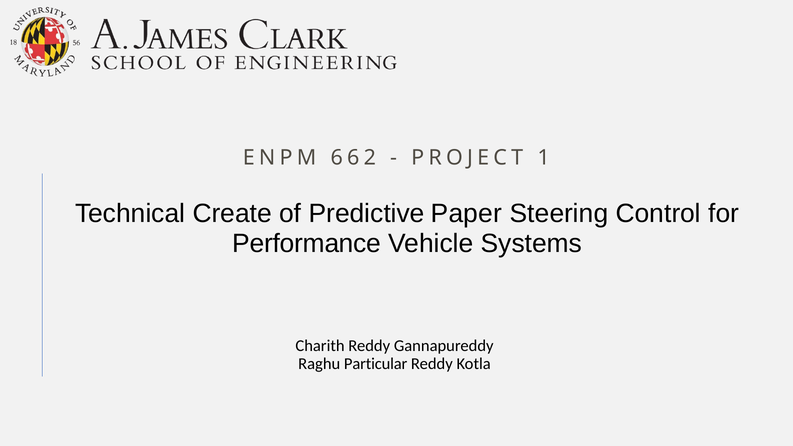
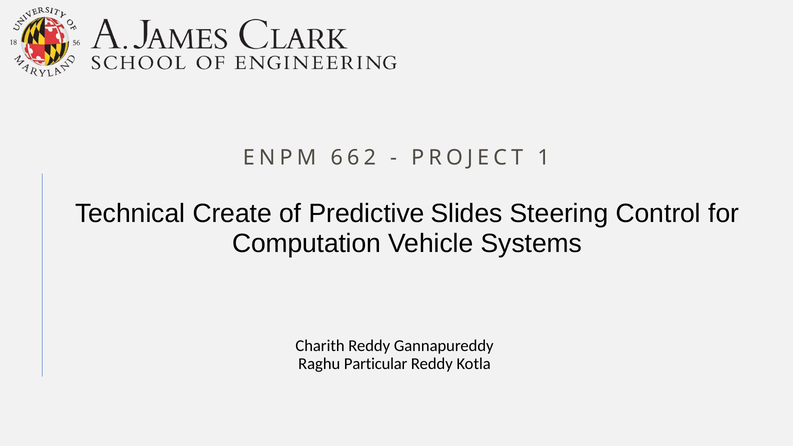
Paper: Paper -> Slides (467, 214)
Performance: Performance -> Computation (307, 244)
